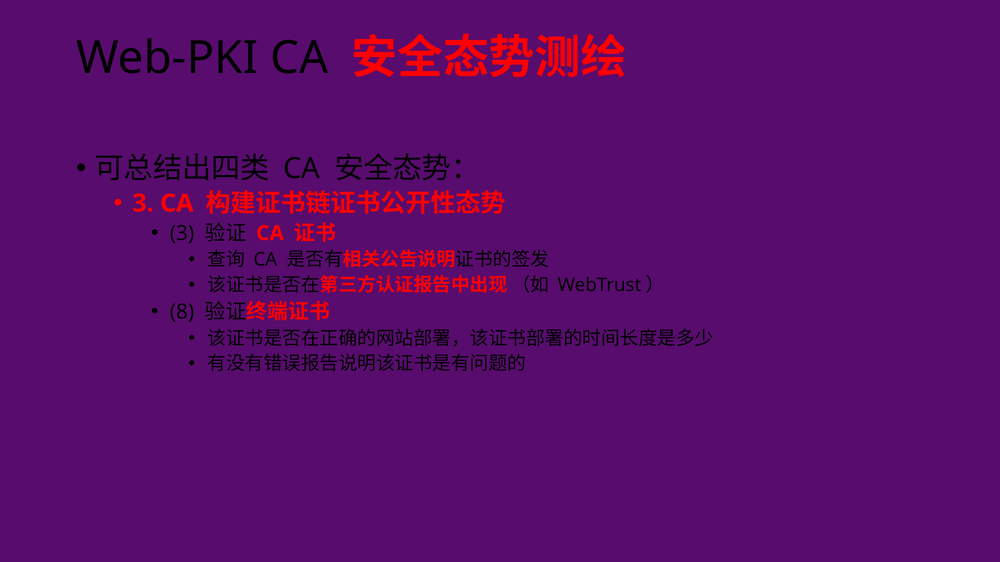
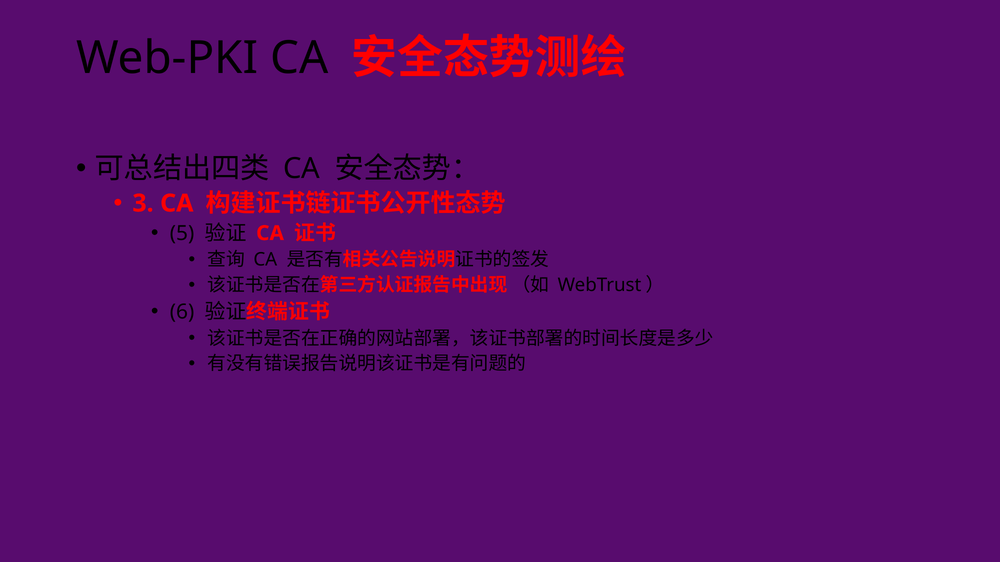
3: 3 -> 5 (182, 233)
8: 8 -> 6 (182, 312)
